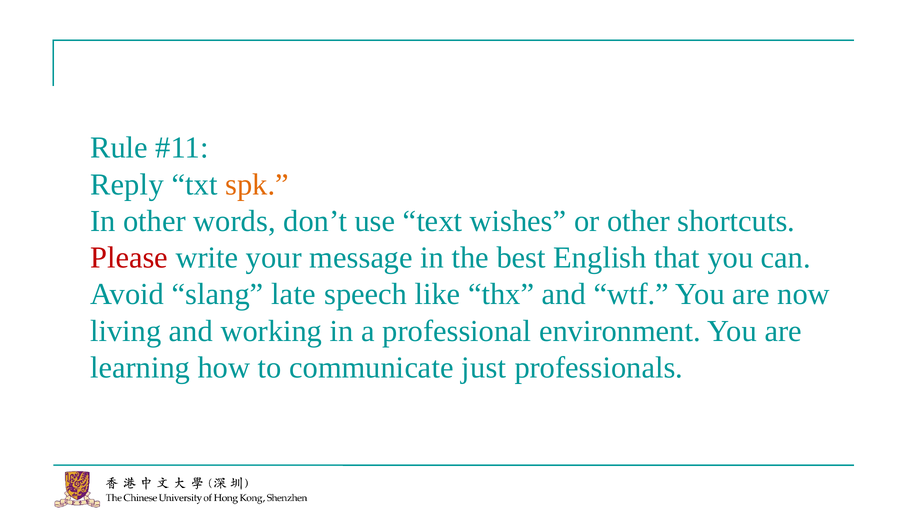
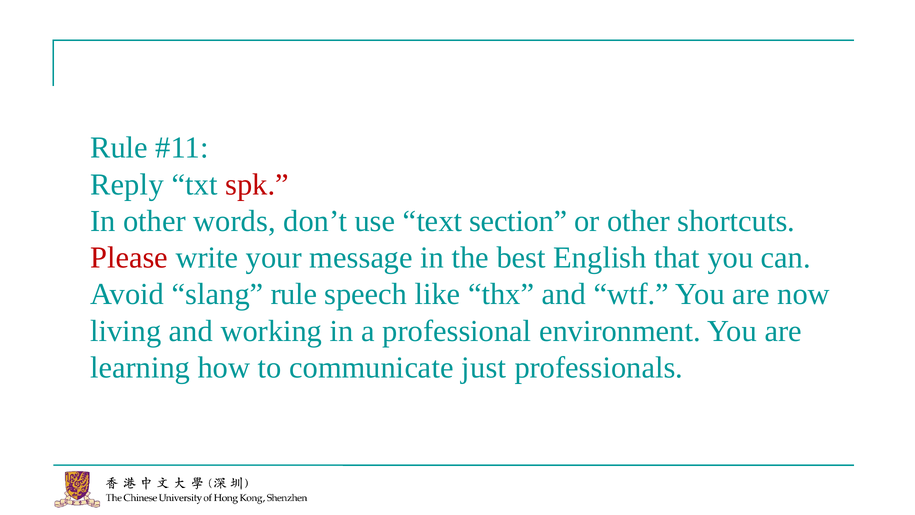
spk colour: orange -> red (257, 184)
wishes: wishes -> section (518, 221)
slang late: late -> rule (294, 294)
